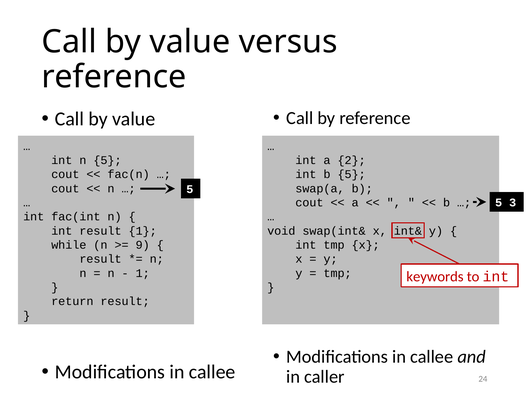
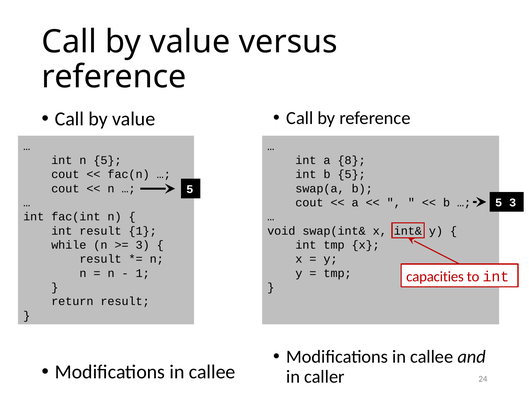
2: 2 -> 8 (352, 160)
9: 9 -> 3 (143, 245)
keywords: keywords -> capacities (435, 276)
